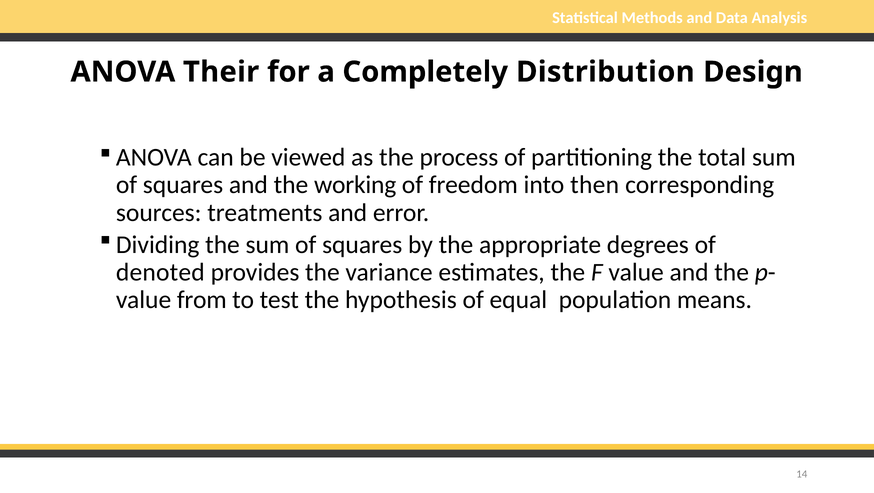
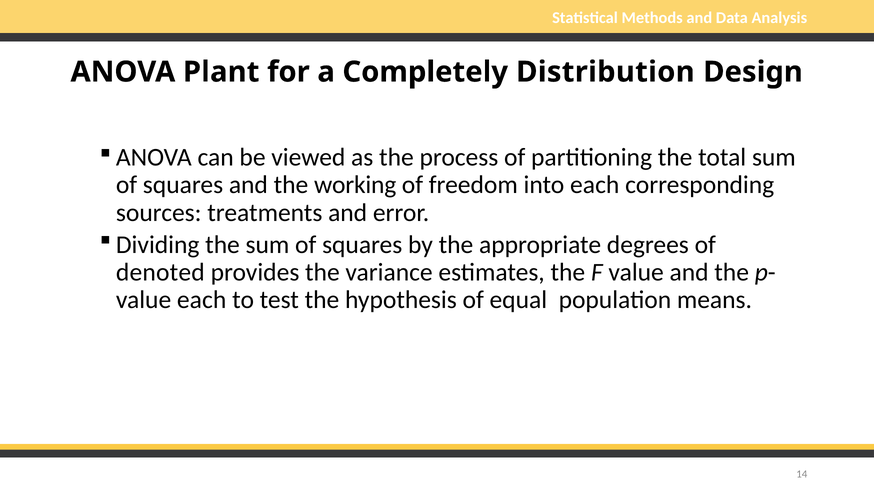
Their: Their -> Plant (221, 72)
into then: then -> each (595, 185)
value from: from -> each (202, 300)
